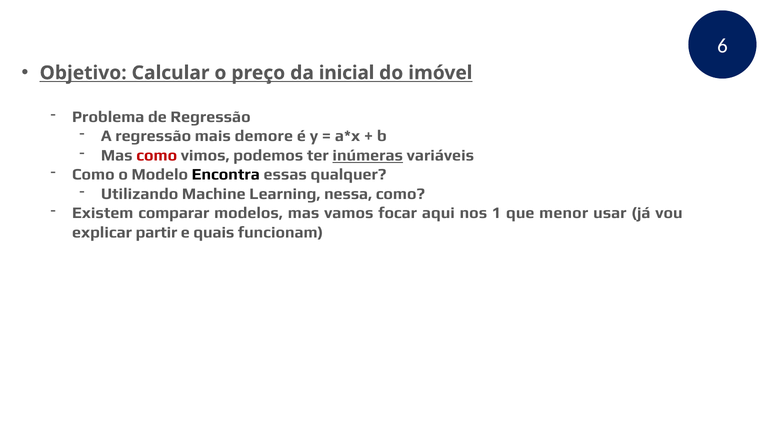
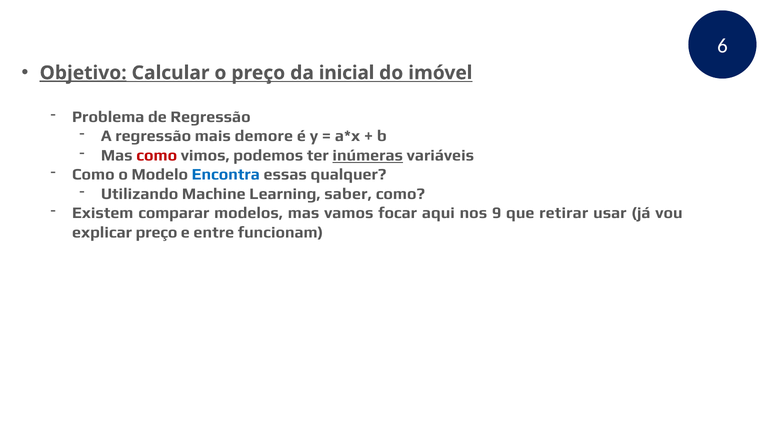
Objetivo underline: none -> present (83, 73)
Encontra colour: black -> blue (226, 174)
nessa: nessa -> saber (348, 194)
1: 1 -> 9 (497, 213)
menor: menor -> retirar (564, 213)
explicar partir: partir -> preço (157, 232)
quais: quais -> entre (214, 232)
